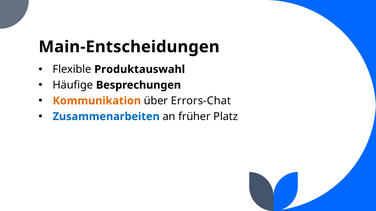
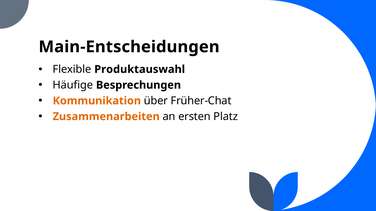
Errors-Chat: Errors-Chat -> Früher-Chat (201, 101)
Zusammenarbeiten colour: blue -> orange (106, 117)
früher: früher -> ersten (194, 117)
